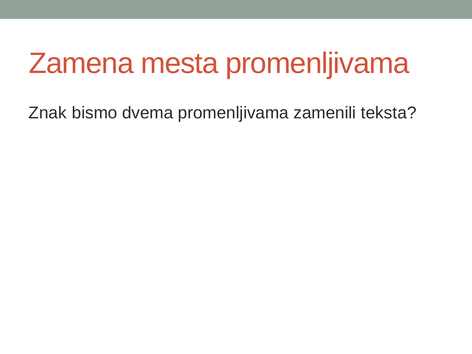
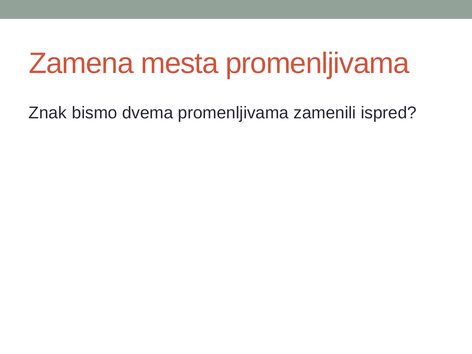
teksta: teksta -> ispred (389, 113)
